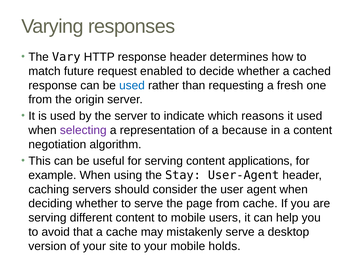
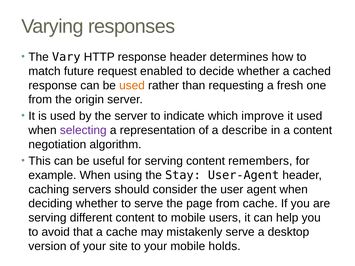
used colour: blue -> orange (132, 85)
reasons: reasons -> improve (263, 116)
because: because -> describe (245, 130)
applications: applications -> remembers (260, 161)
